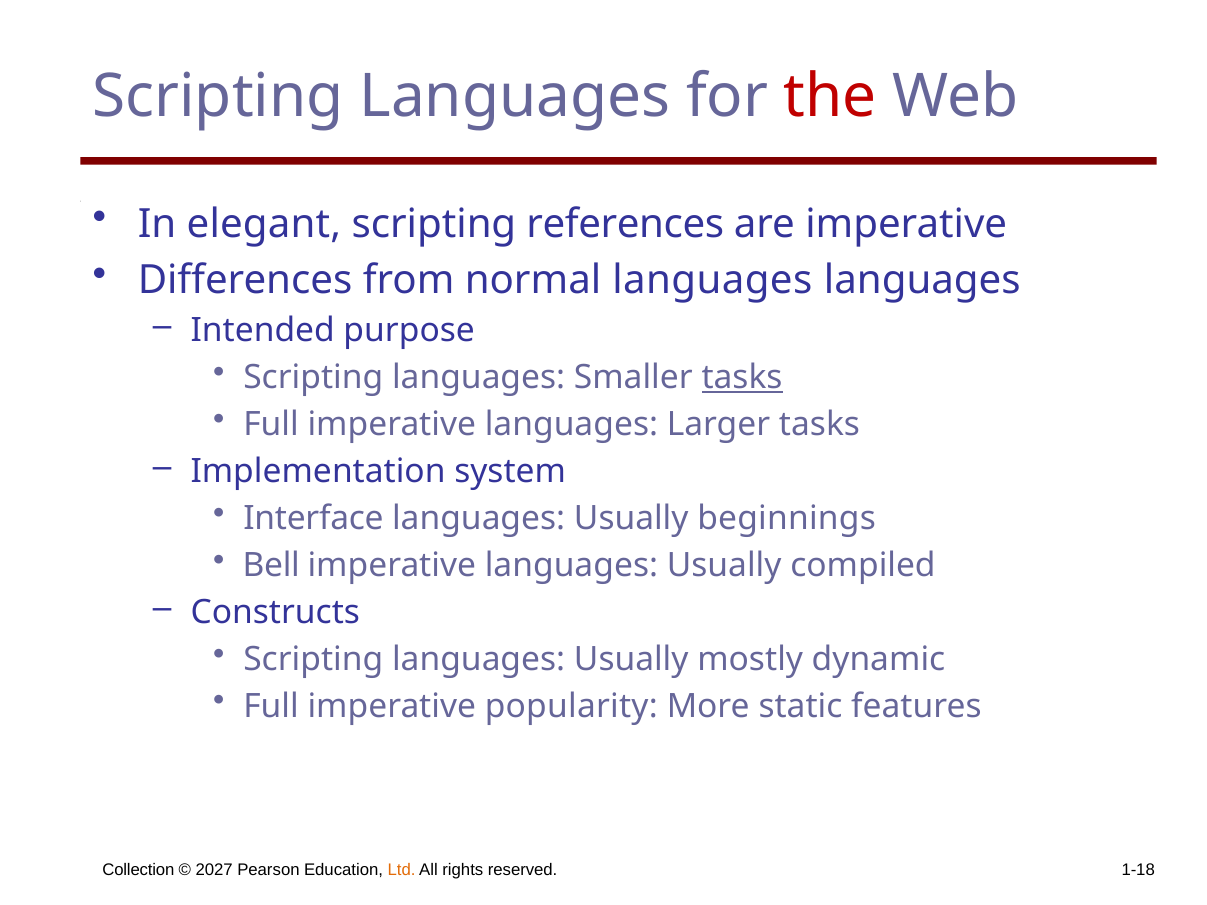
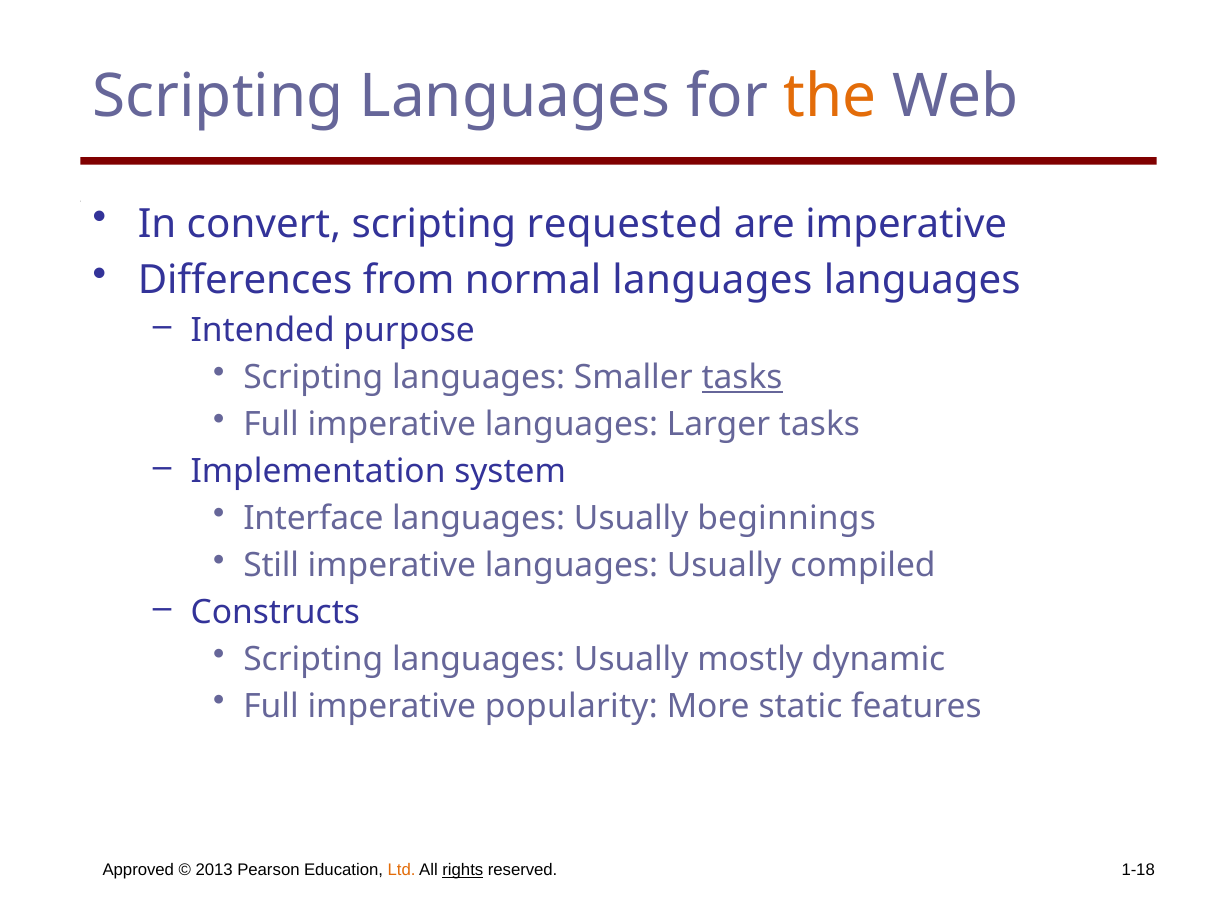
the colour: red -> orange (830, 97)
elegant: elegant -> convert (264, 224)
references: references -> requested (625, 224)
Bell: Bell -> Still (271, 566)
Collection: Collection -> Approved (138, 870)
2027: 2027 -> 2013 (214, 870)
rights underline: none -> present (463, 870)
